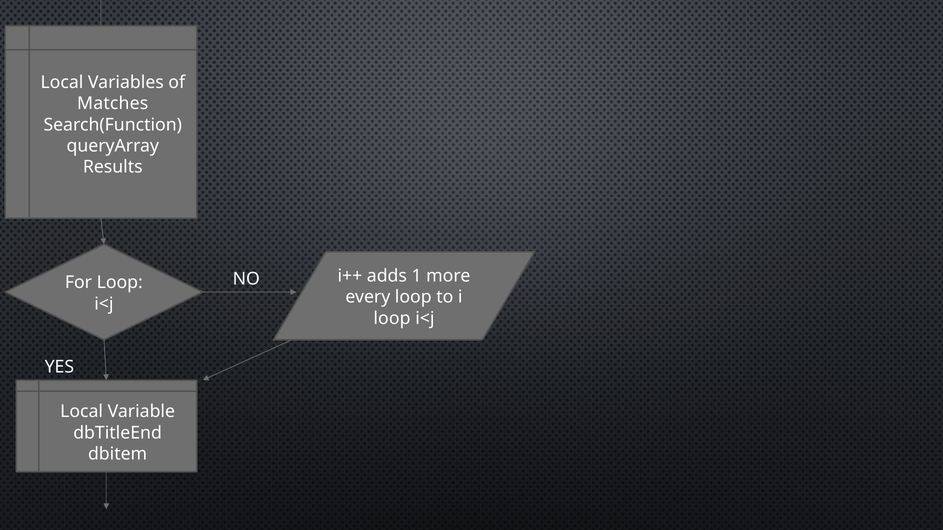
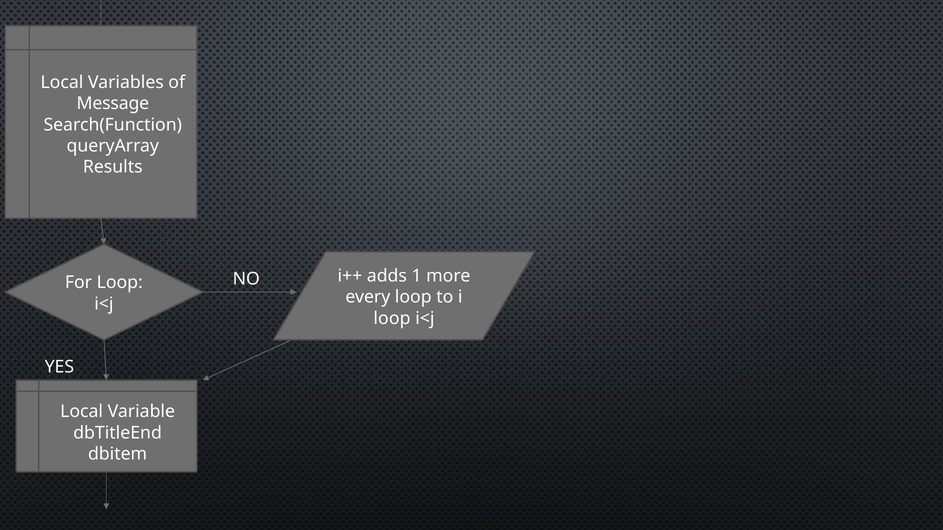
Matches: Matches -> Message (113, 104)
